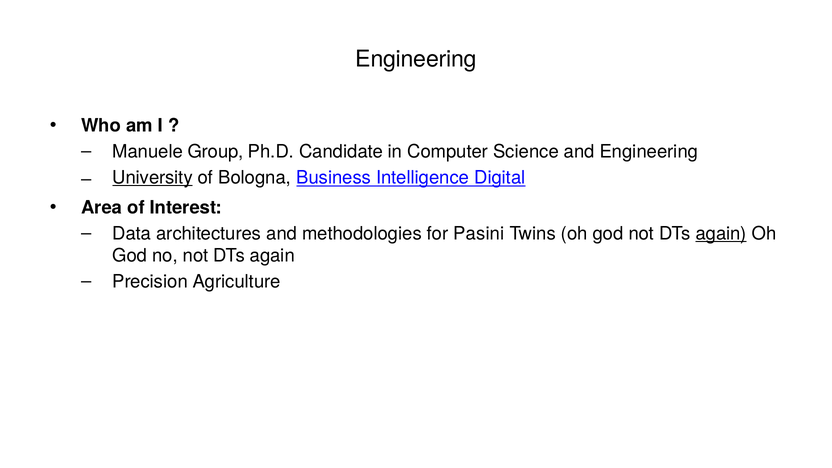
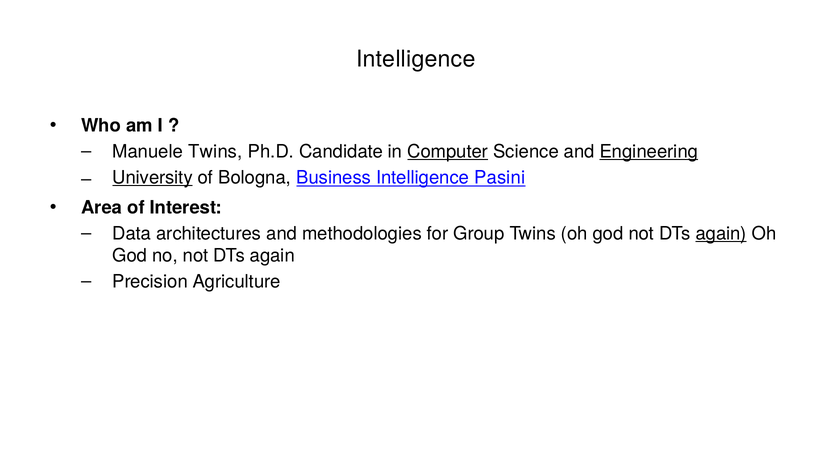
Engineering: Engineering -> Intelligence (416, 59)
Manuele Group: Group -> Twins (215, 152)
Computer underline: none -> present (448, 152)
Engineering underline: none -> present (649, 152)
Digital: Digital -> Pasini (500, 178)
Pasini: Pasini -> Group (479, 234)
